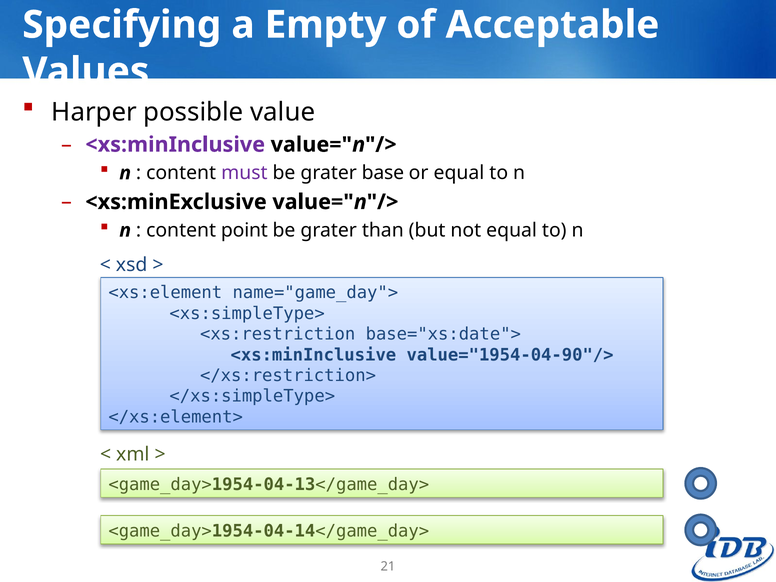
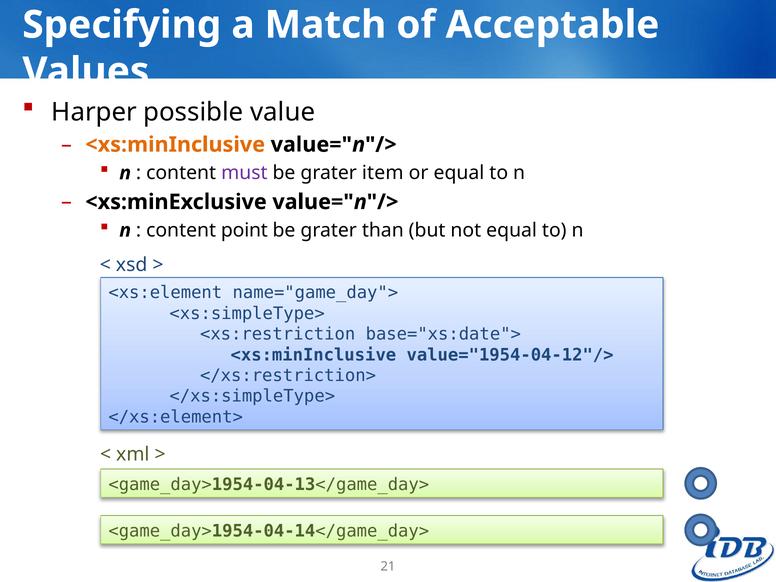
Empty: Empty -> Match (325, 25)
<xs:minInclusive colour: purple -> orange (175, 145)
base: base -> item (383, 173)
value="1954-04-90"/>: value="1954-04-90"/> -> value="1954-04-12"/> (510, 355)
